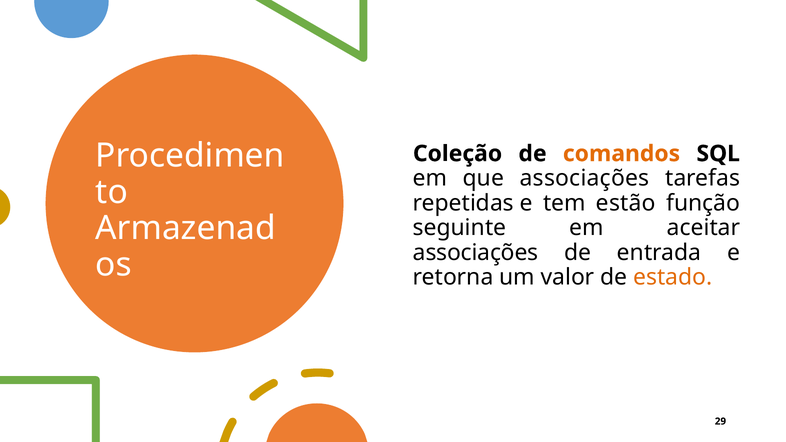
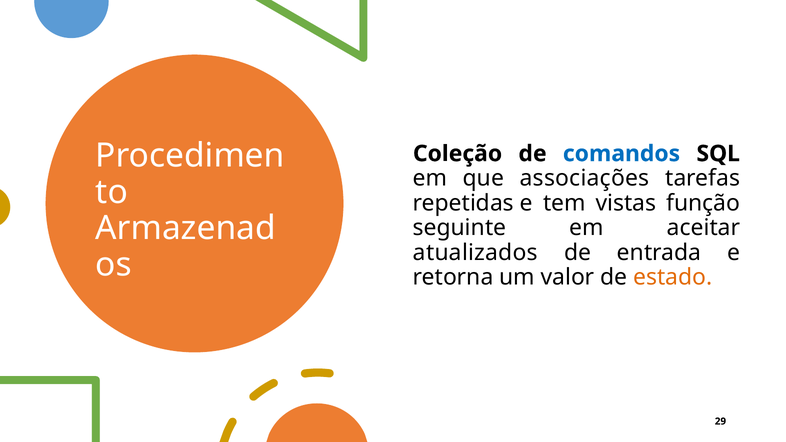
comandos colour: orange -> blue (621, 154)
estão: estão -> vistas (626, 203)
associações: associações -> atualizados (475, 253)
